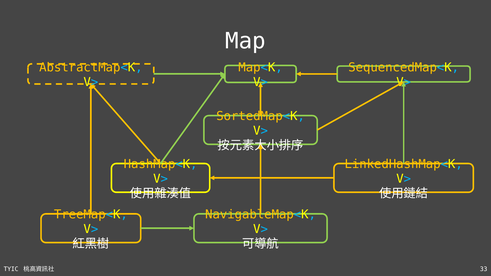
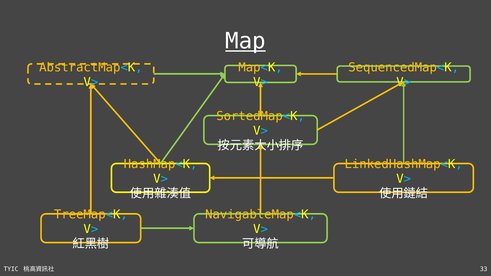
Map underline: none -> present (245, 41)
